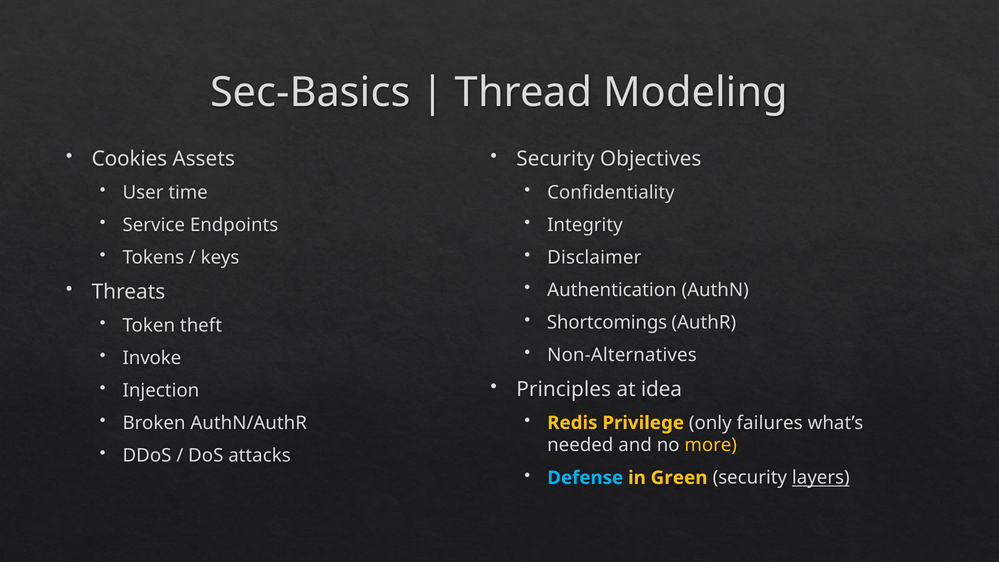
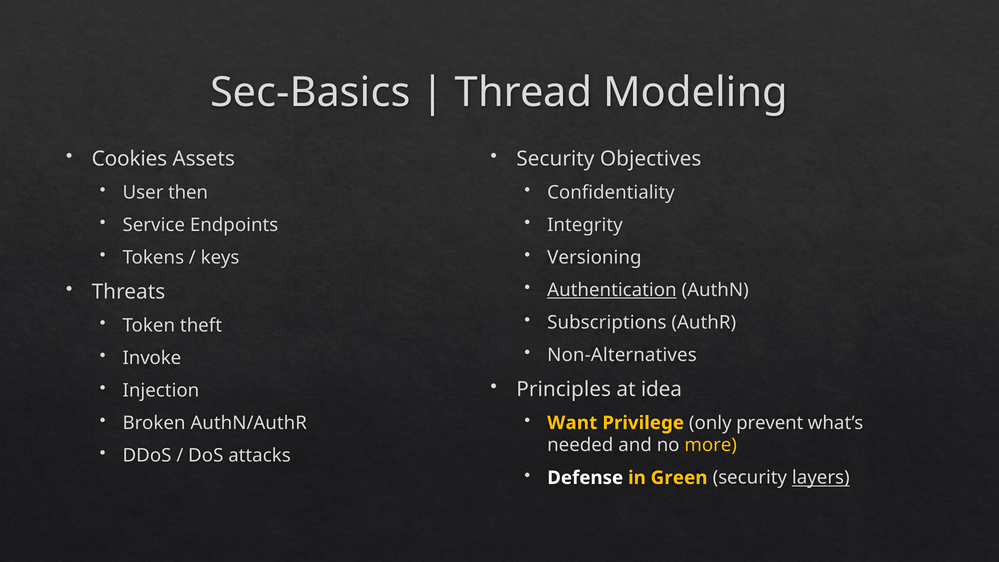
time: time -> then (188, 193)
Disclaimer: Disclaimer -> Versioning (594, 257)
Authentication underline: none -> present (612, 290)
Shortcomings: Shortcomings -> Subscriptions (607, 322)
Redis: Redis -> Want (572, 423)
failures: failures -> prevent (770, 423)
Defense colour: light blue -> white (585, 478)
